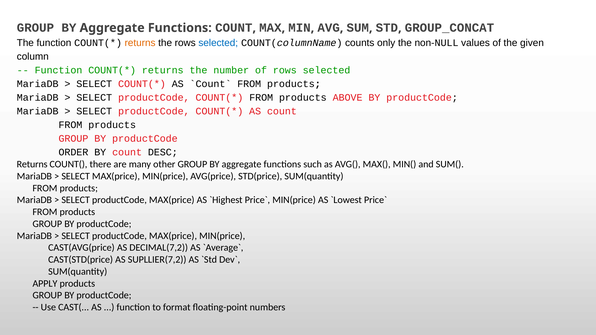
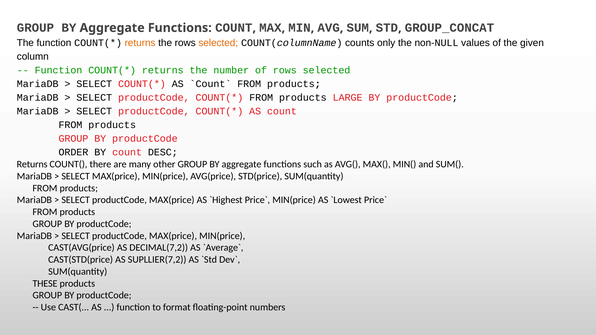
selected colour: blue -> orange (218, 43)
ABOVE: ABOVE -> LARGE (348, 98)
APPLY: APPLY -> THESE (45, 284)
